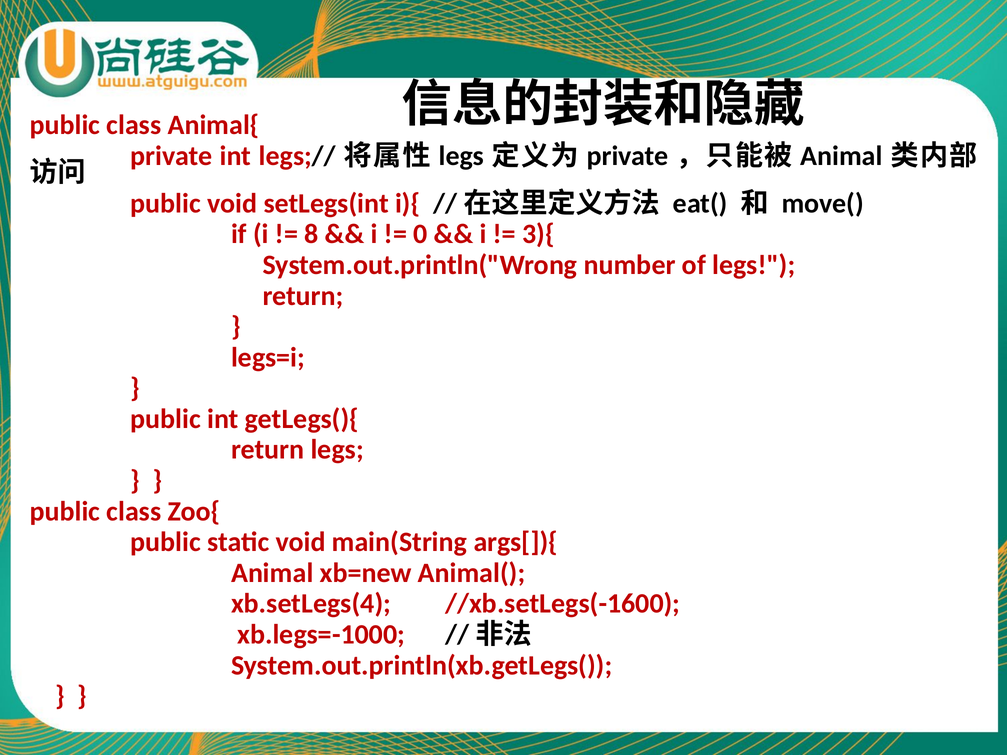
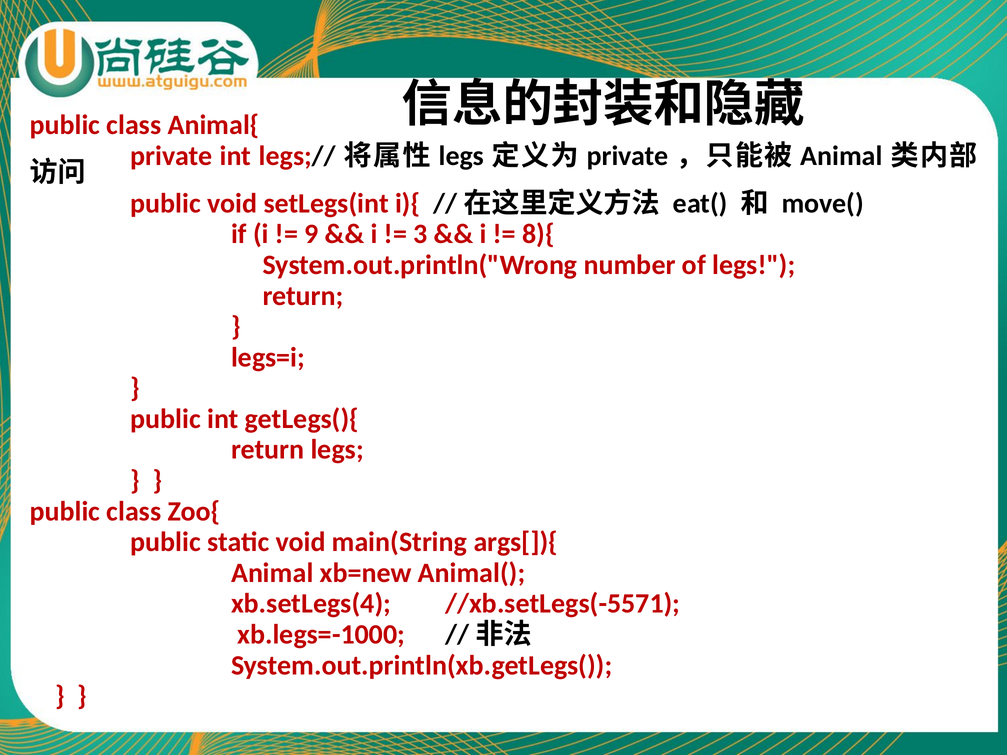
8: 8 -> 9 (311, 234)
0: 0 -> 3 (420, 234)
3){: 3){ -> 8){ (538, 234)
//xb.setLegs(-1600: //xb.setLegs(-1600 -> //xb.setLegs(-5571 (563, 604)
